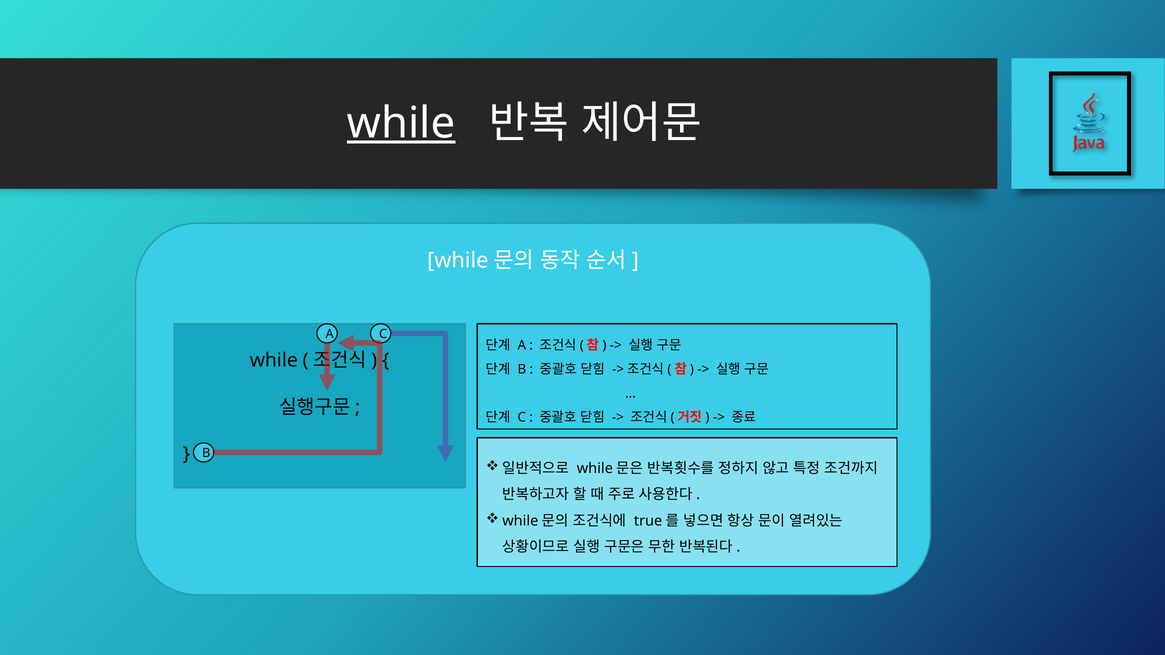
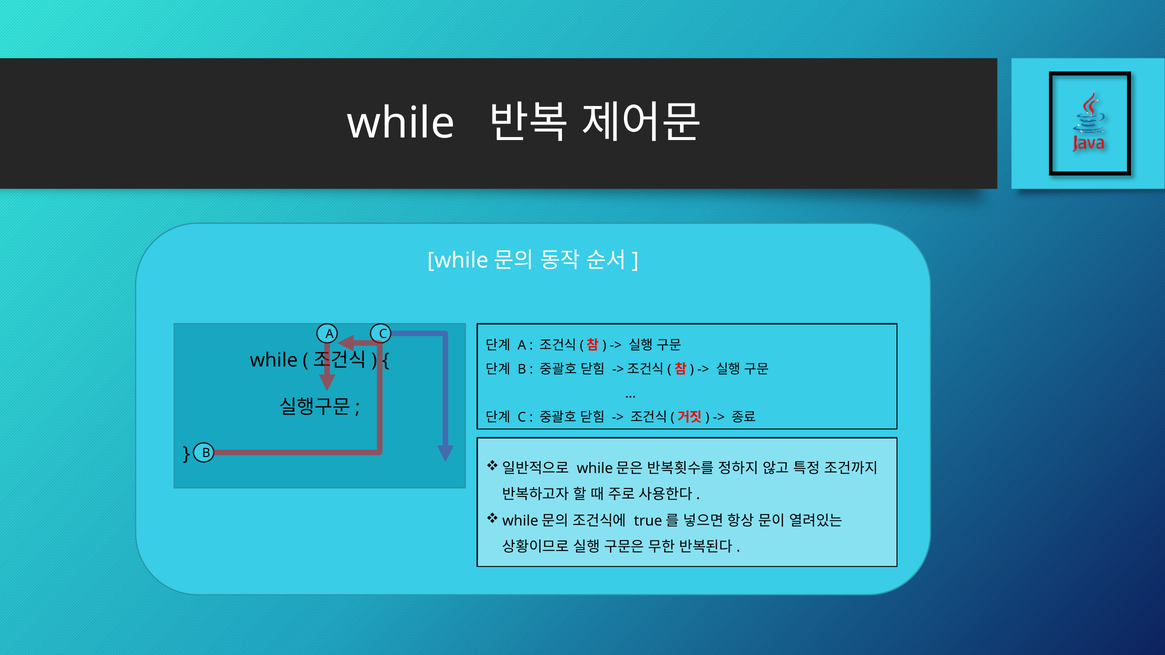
while underline: present -> none (401, 123)
